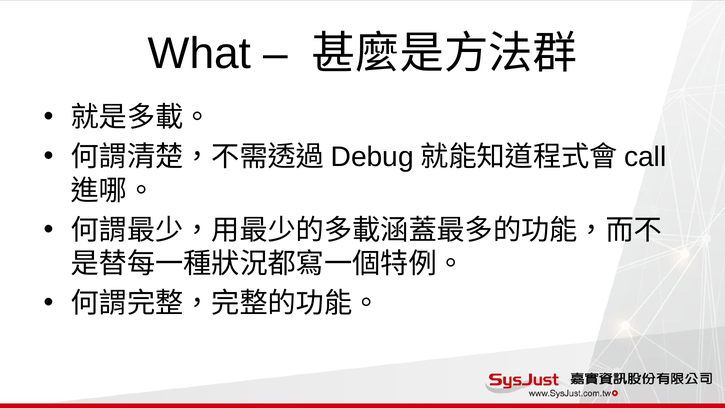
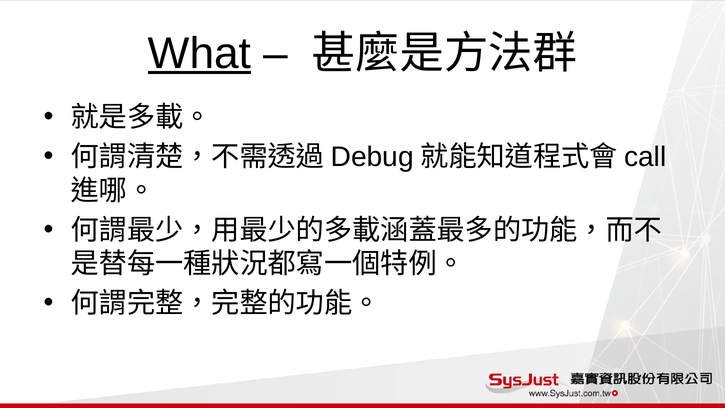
What underline: none -> present (199, 53)
